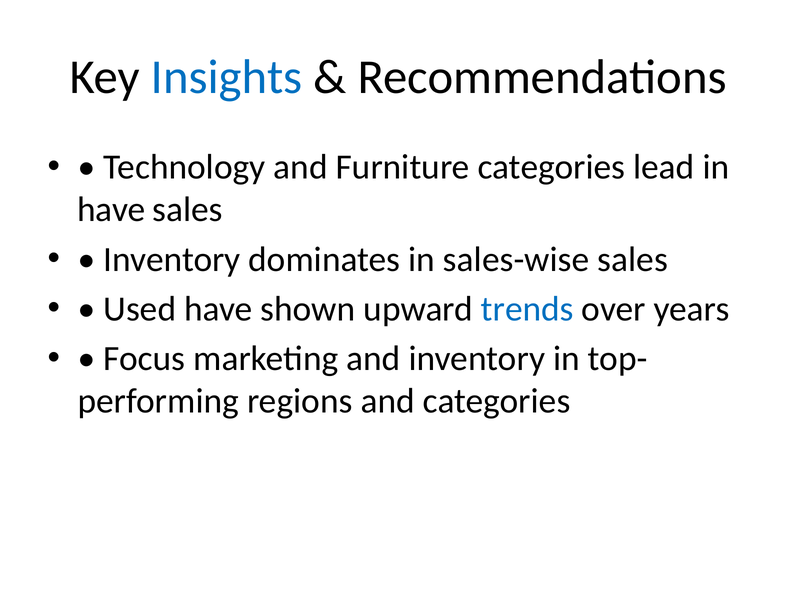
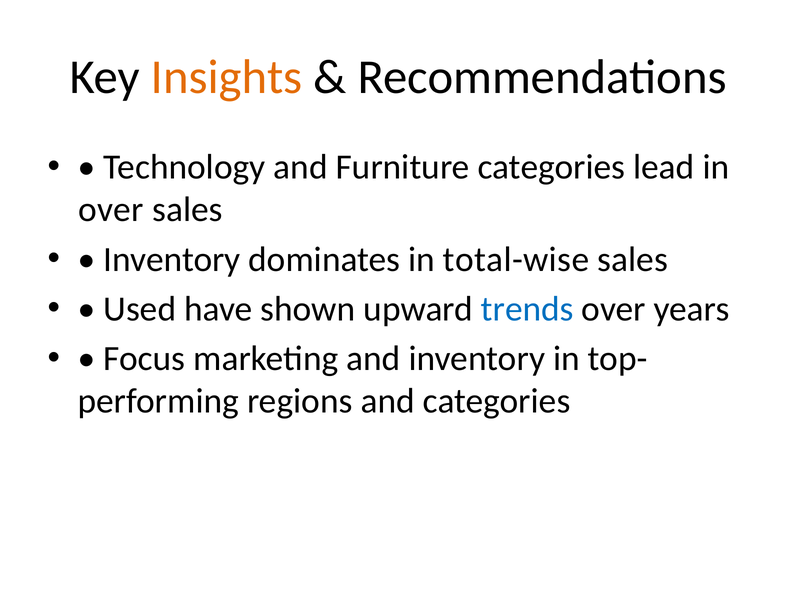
Insights colour: blue -> orange (227, 77)
have: have -> over (111, 210)
sales-wise: sales-wise -> total-wise (516, 259)
